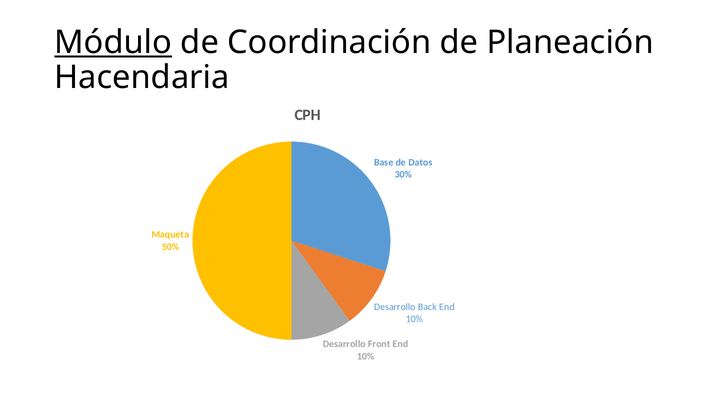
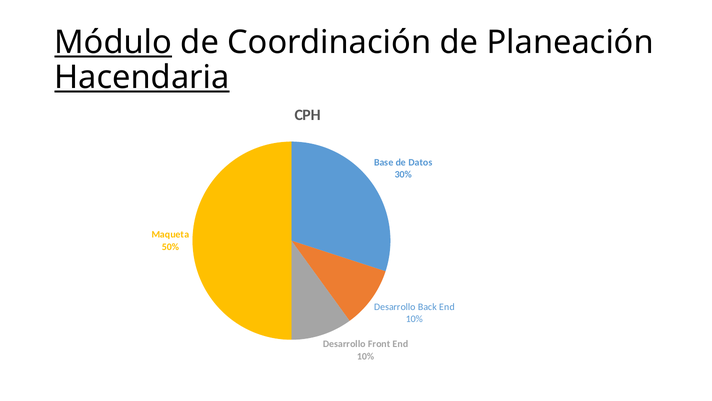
Hacendaria underline: none -> present (142, 77)
